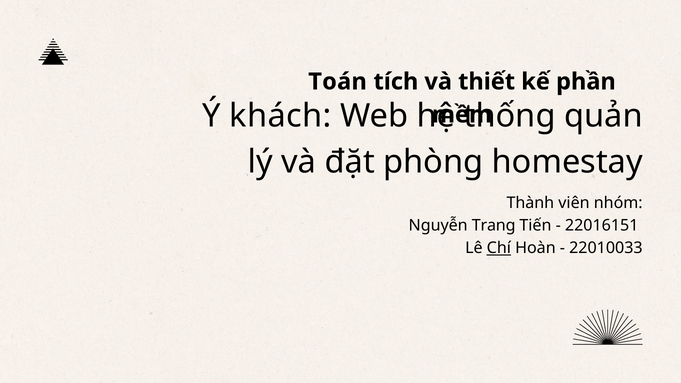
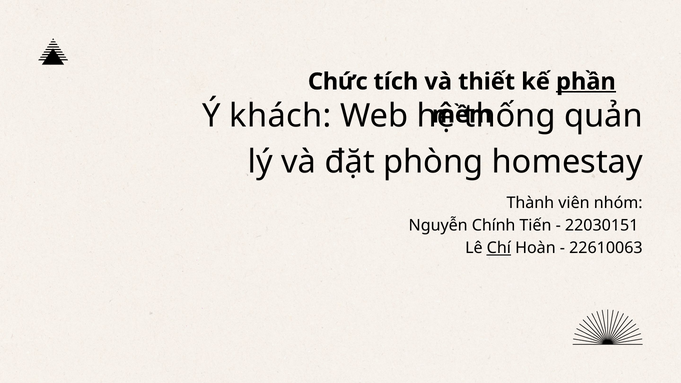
Toán: Toán -> Chức (338, 82)
phần underline: none -> present (586, 82)
Trang: Trang -> Chính (494, 226)
22016151: 22016151 -> 22030151 (602, 226)
22010033: 22010033 -> 22610063 (606, 248)
